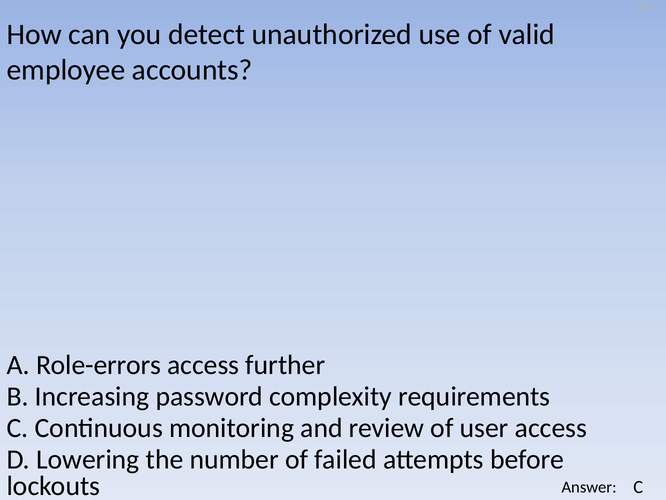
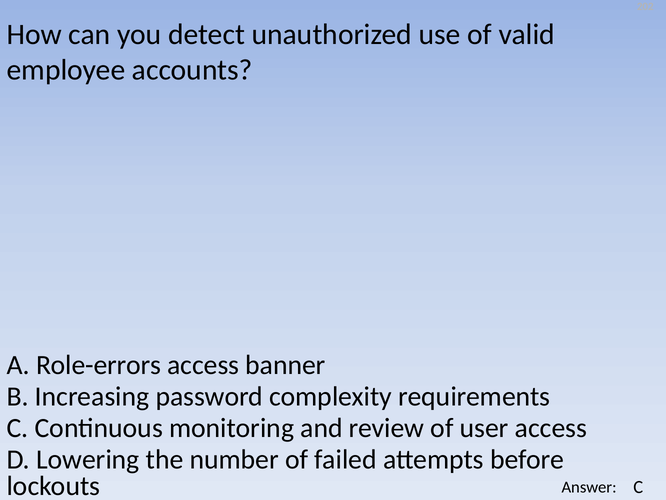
further: further -> banner (285, 365)
